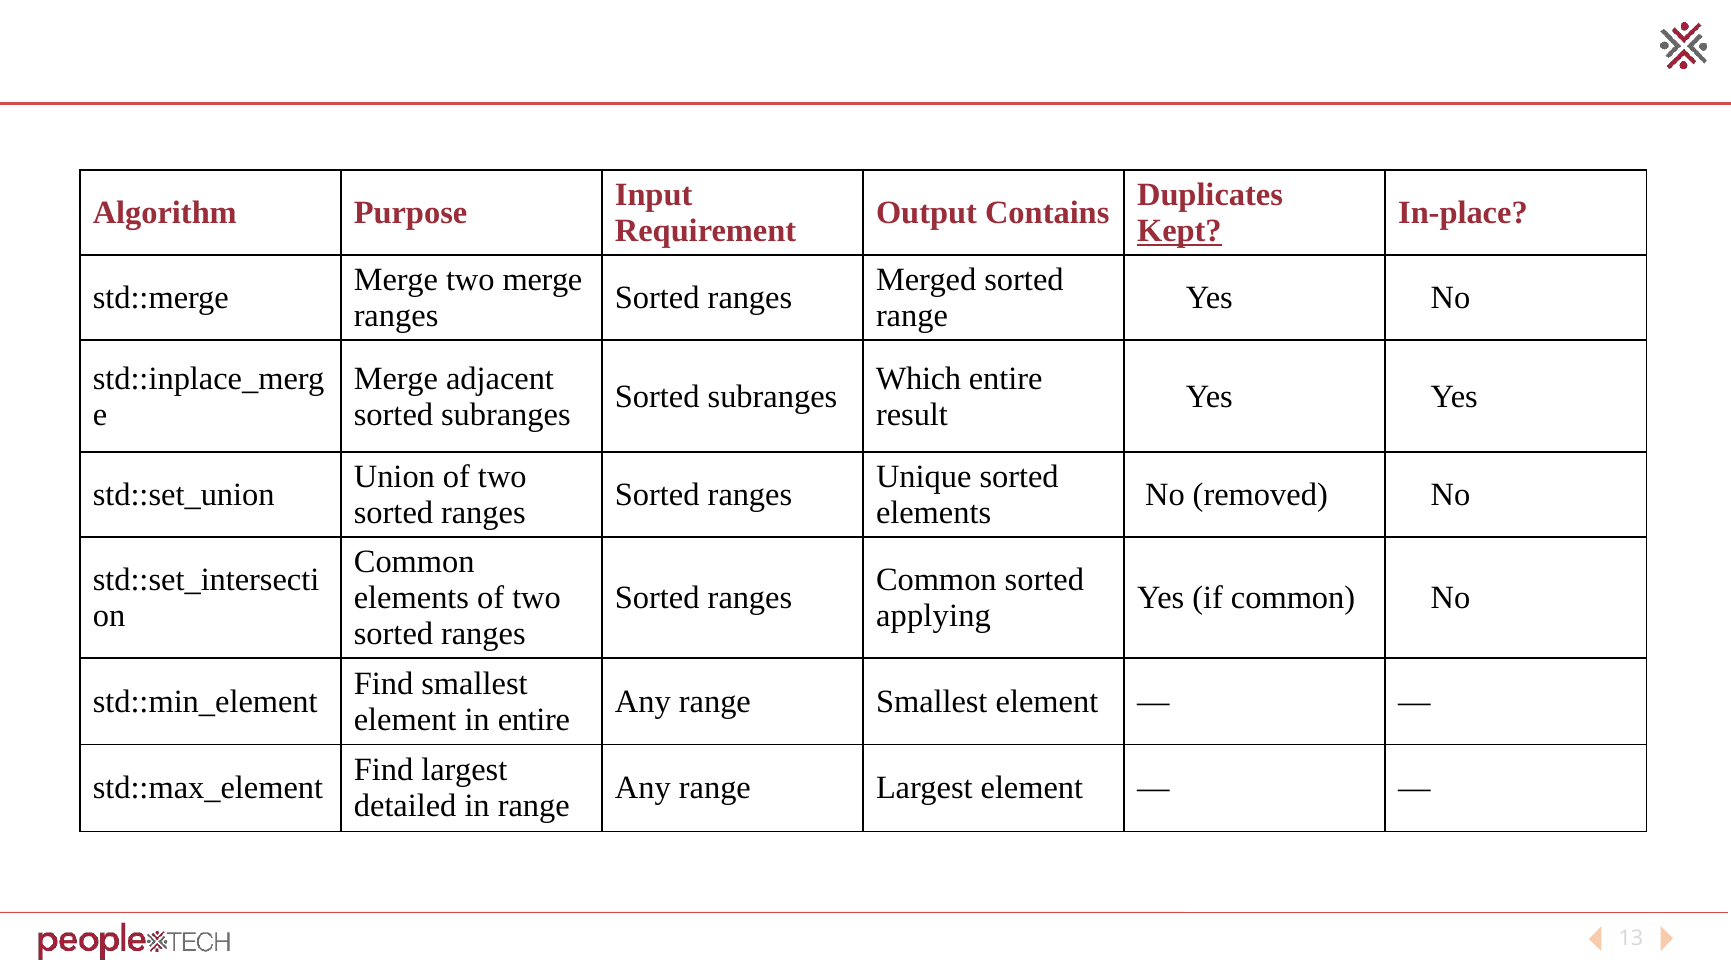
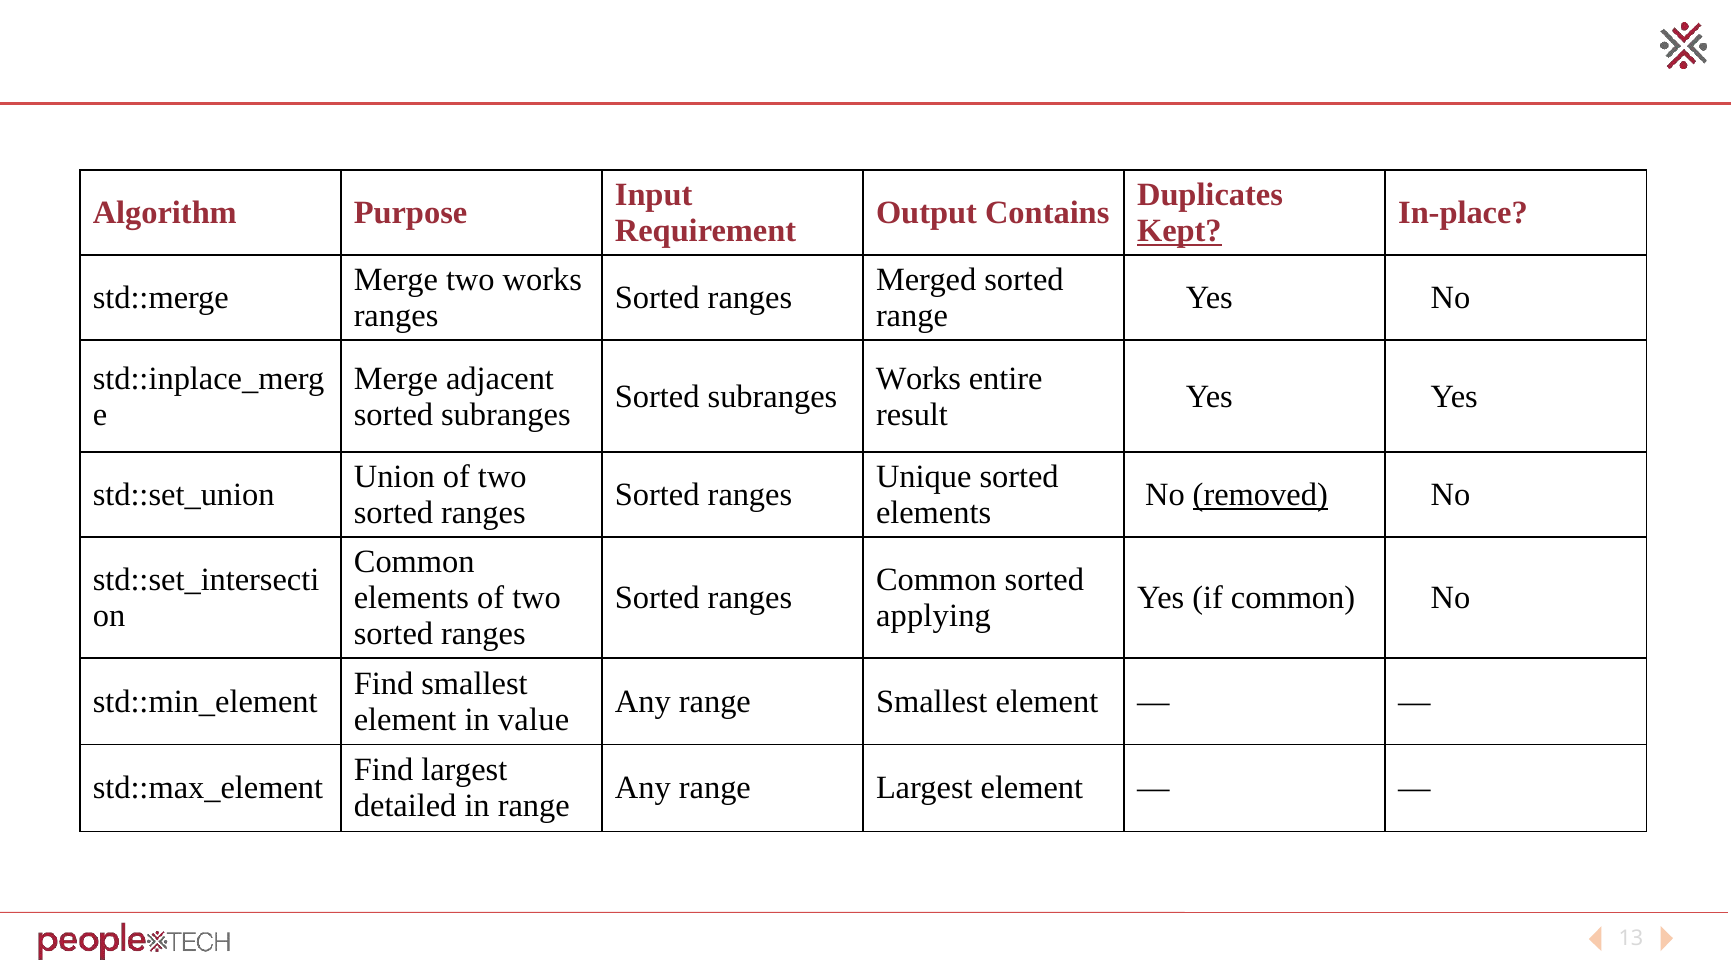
two merge: merge -> works (542, 280)
Which: Which -> Works (918, 378)
removed underline: none -> present (1260, 495)
in entire: entire -> value (534, 719)
